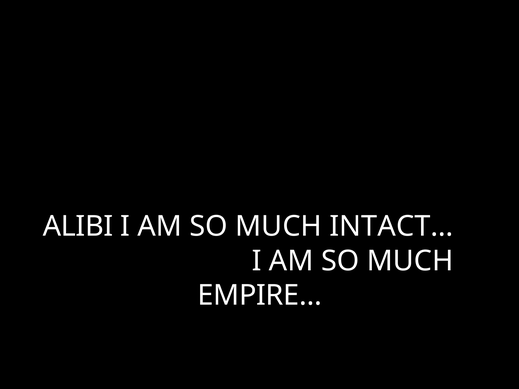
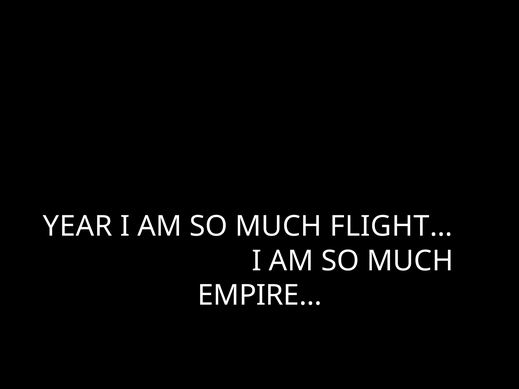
ALIBI: ALIBI -> YEAR (78, 226)
INTACT…: INTACT… -> FLIGHT… (391, 226)
